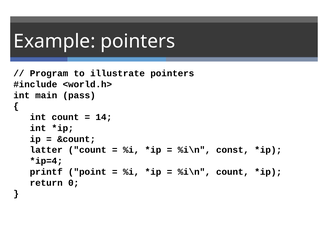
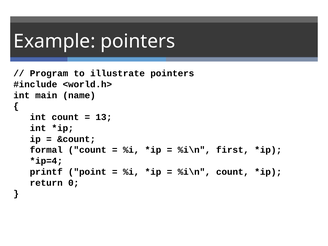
pass: pass -> name (79, 95)
14: 14 -> 13 (104, 117)
latter: latter -> formal (46, 150)
const: const -> first (233, 150)
